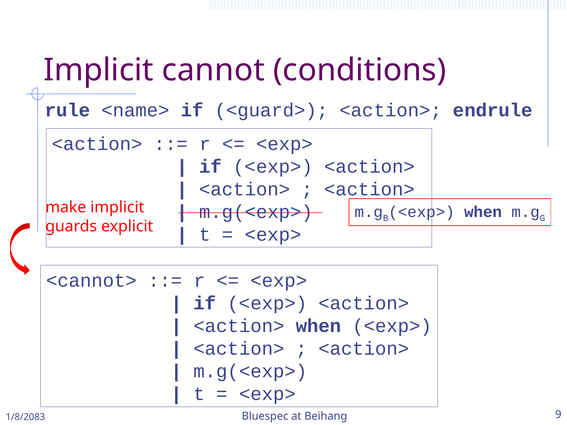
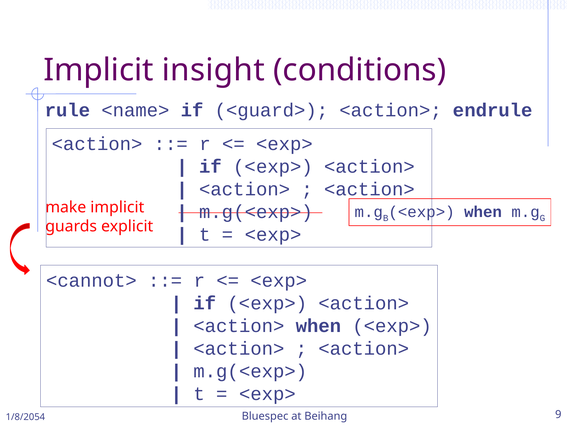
cannot: cannot -> insight (213, 70)
1/8/2083: 1/8/2083 -> 1/8/2054 (25, 417)
